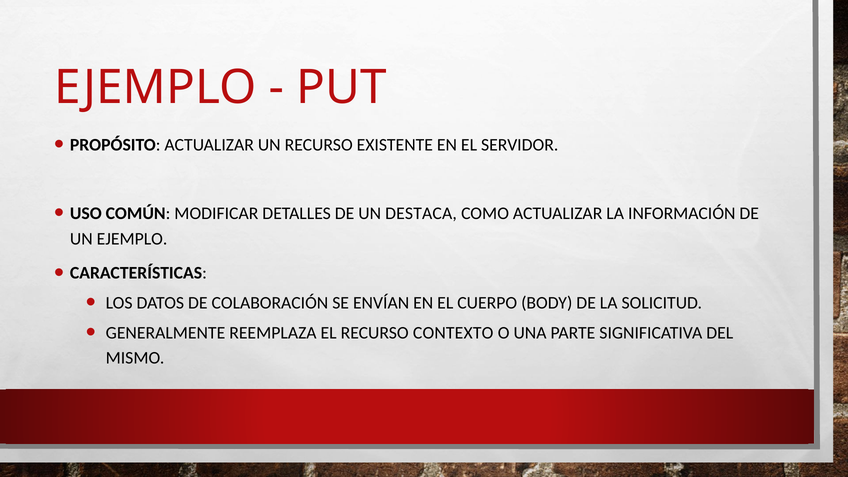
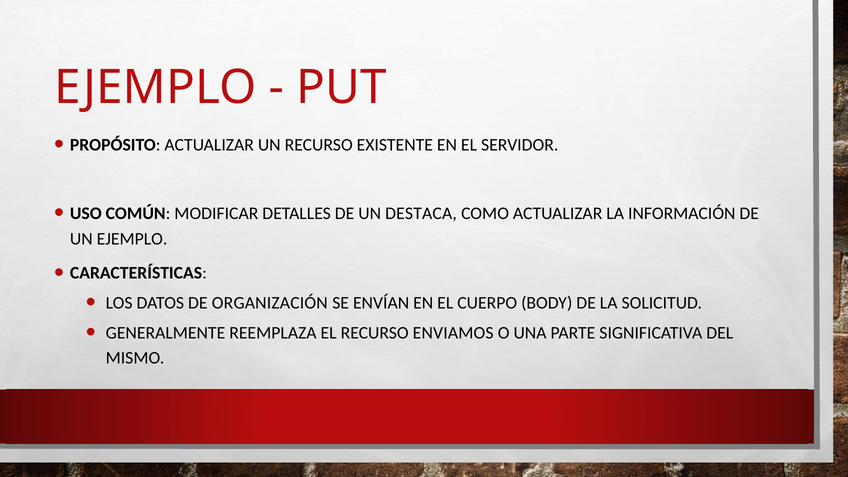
COLABORACIÓN: COLABORACIÓN -> ORGANIZACIÓN (270, 303)
CONTEXTO: CONTEXTO -> ENVIAMOS (453, 333)
